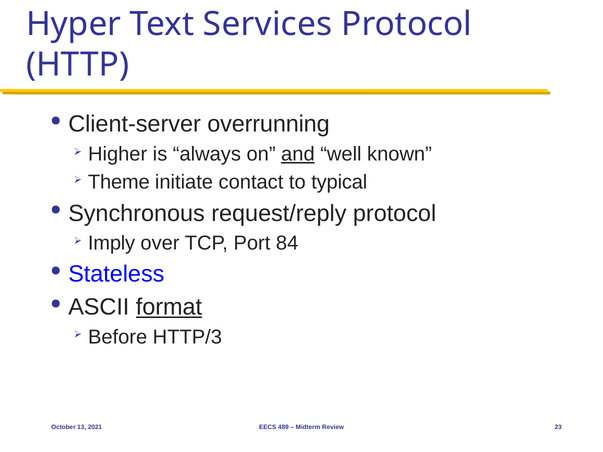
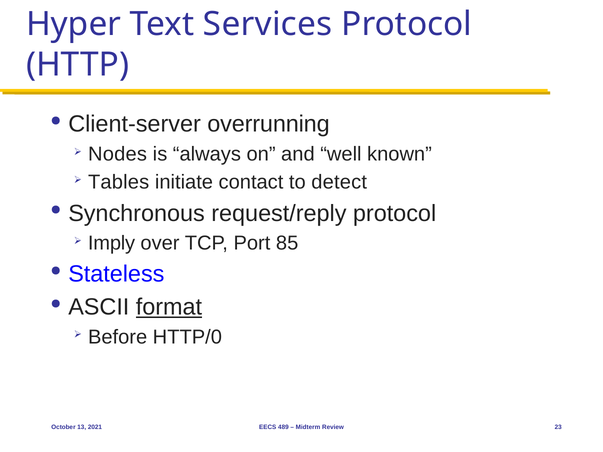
Higher: Higher -> Nodes (118, 154)
and underline: present -> none (298, 154)
Theme: Theme -> Tables (119, 182)
typical: typical -> detect (339, 182)
84: 84 -> 85 (287, 243)
HTTP/3: HTTP/3 -> HTTP/0 (187, 337)
